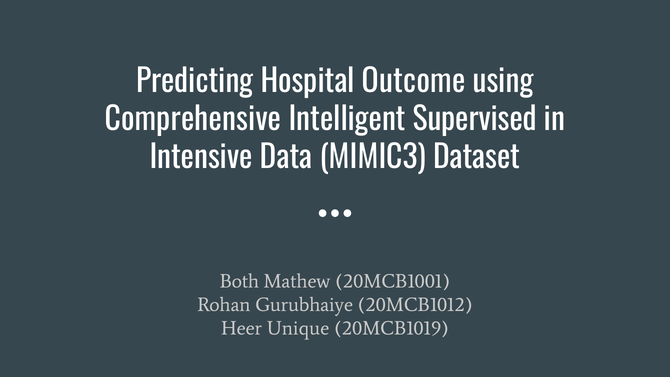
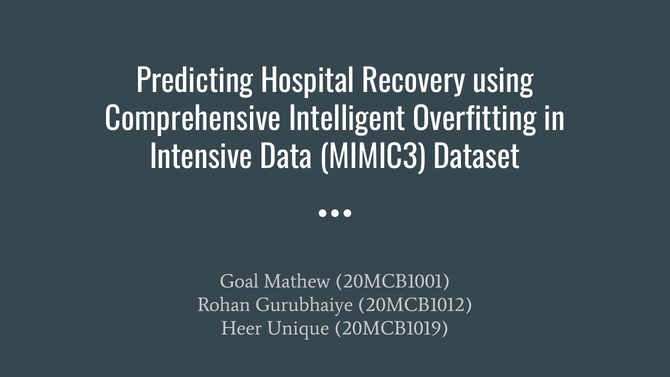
Outcome: Outcome -> Recovery (414, 82)
Supervised: Supervised -> Overfitting (475, 120)
Both: Both -> Goal (239, 281)
